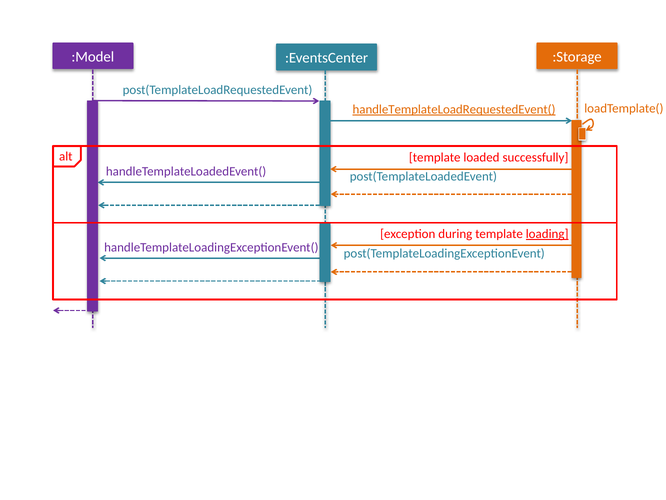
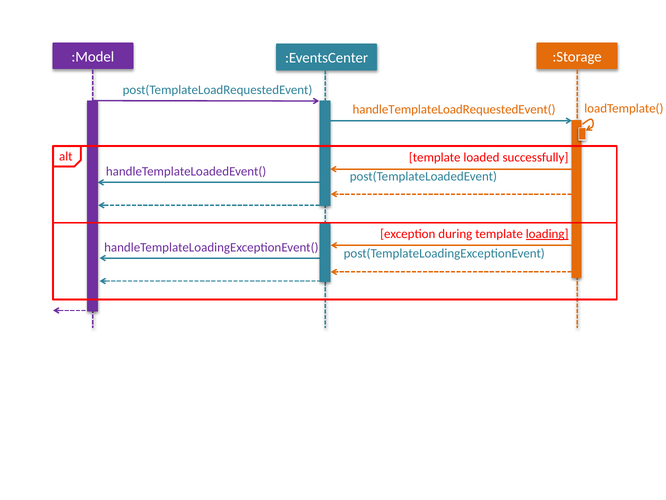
handleTemplateLoadRequestedEvent( underline: present -> none (454, 109)
